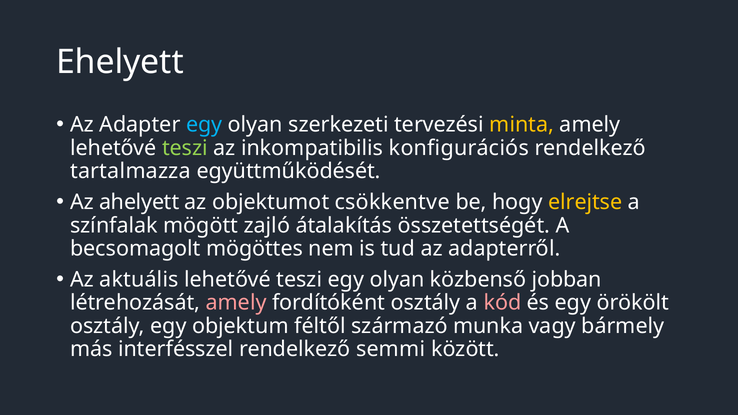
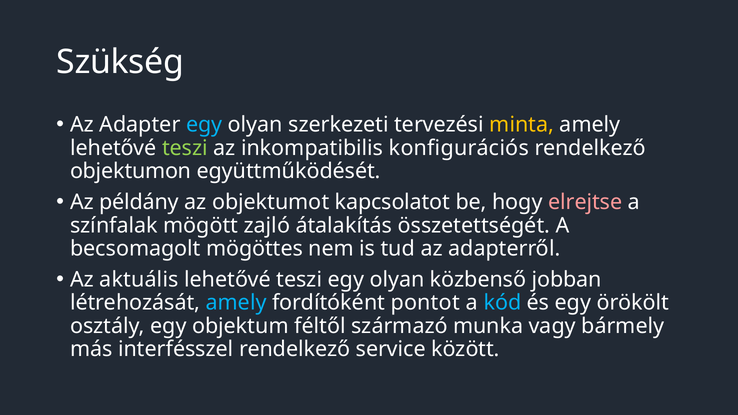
Ehelyett: Ehelyett -> Szükség (120, 62)
tartalmazza: tartalmazza -> objektumon (131, 171)
ahelyett: ahelyett -> példány (139, 202)
csökkentve: csökkentve -> kapcsolatot (392, 202)
elrejtse colour: yellow -> pink (585, 202)
amely colour: pink -> light blue (236, 303)
fordítóként osztály: osztály -> pontot (425, 303)
kód colour: pink -> light blue (502, 303)
semmi: semmi -> service (391, 349)
